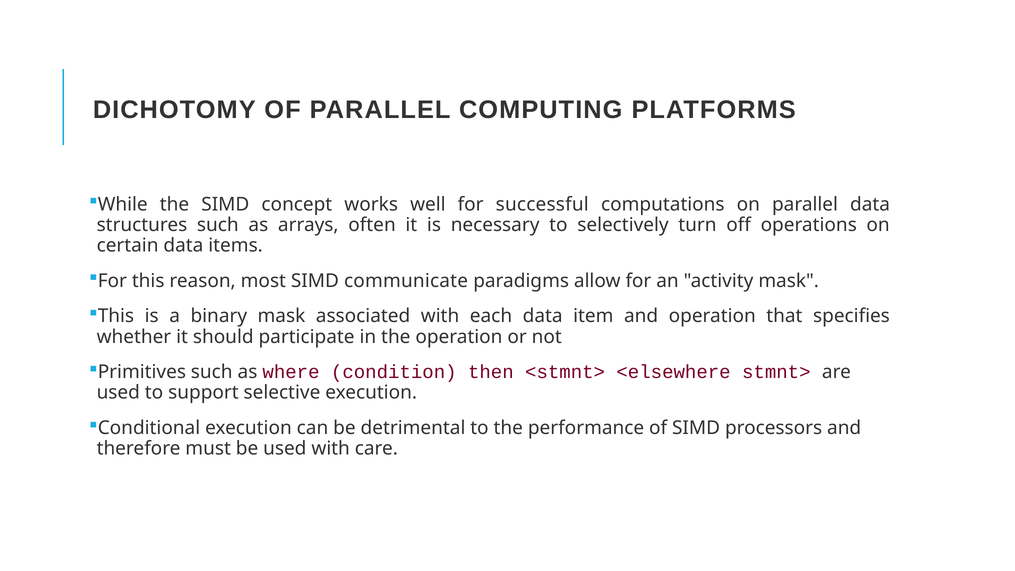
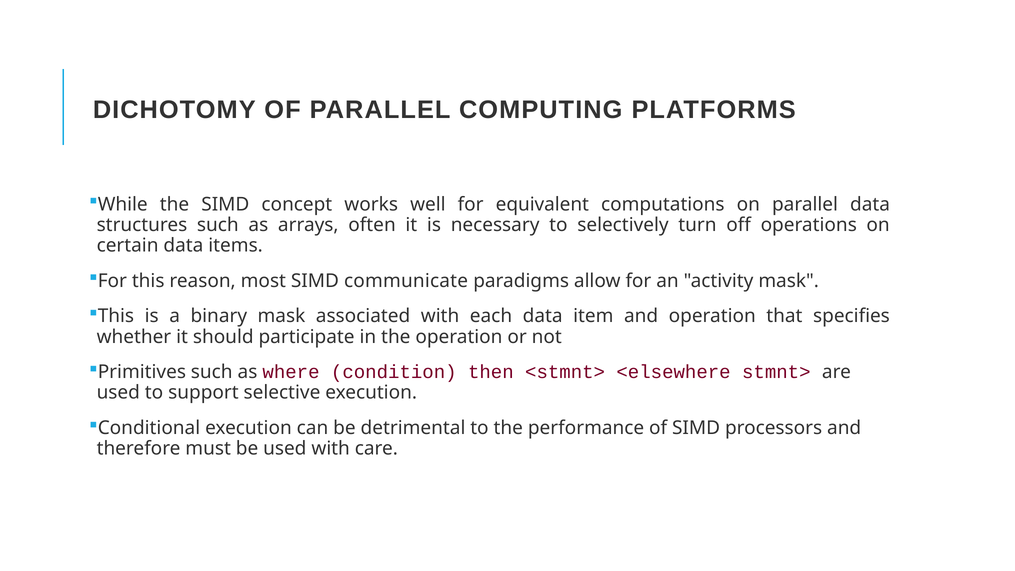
successful: successful -> equivalent (542, 204)
